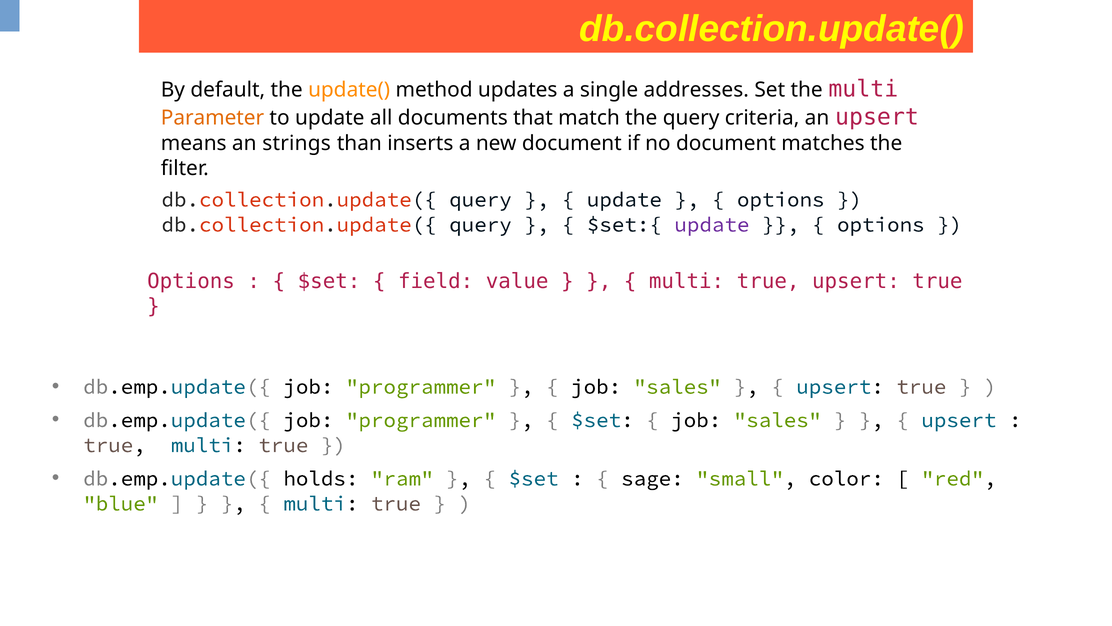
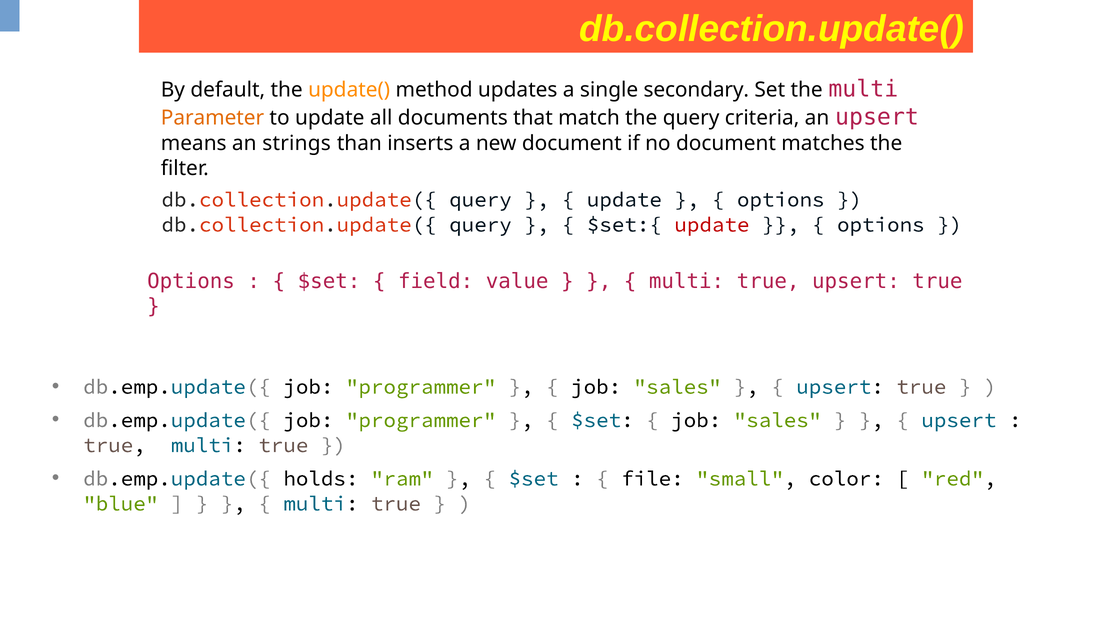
addresses: addresses -> secondary (696, 90)
update colour: purple -> red (712, 224)
sage: sage -> file (652, 478)
